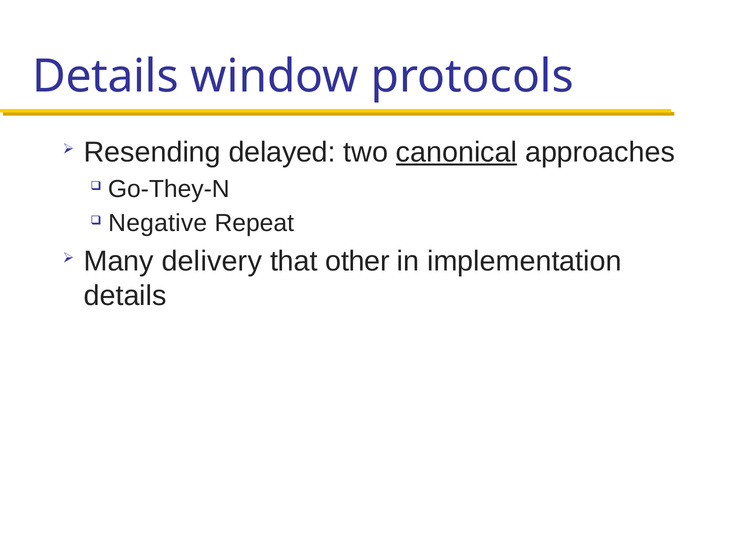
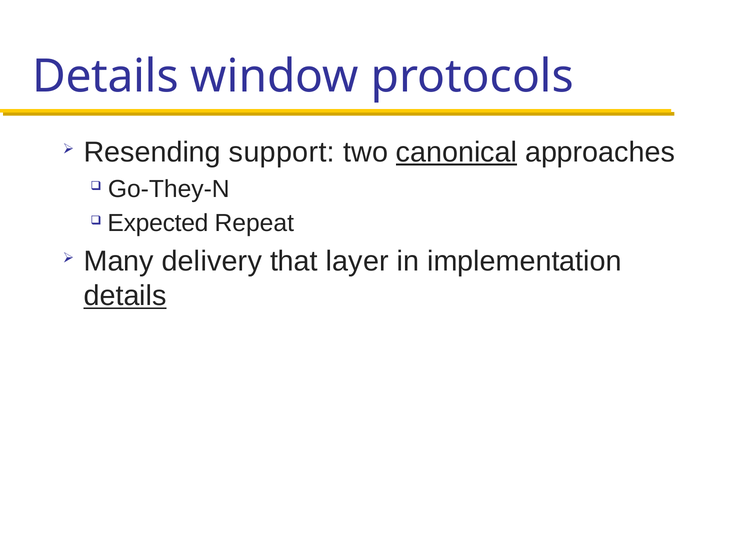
delayed: delayed -> support (282, 152)
Negative: Negative -> Expected (158, 223)
other: other -> layer (357, 262)
details underline: none -> present (125, 296)
